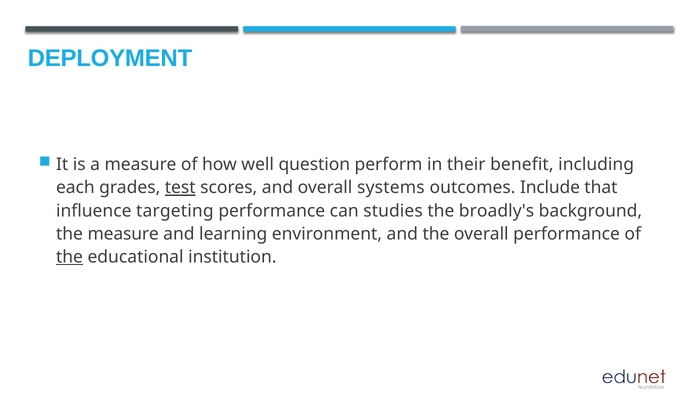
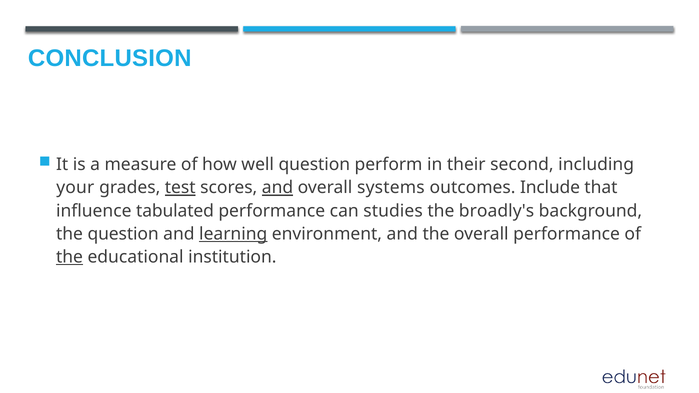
DEPLOYMENT: DEPLOYMENT -> CONCLUSION (110, 58)
benefit: benefit -> second (522, 165)
each: each -> your (75, 188)
and underline: none -> present (278, 188)
targeting: targeting -> tabulated (175, 211)
the measure: measure -> question (123, 234)
learning underline: none -> present (233, 234)
